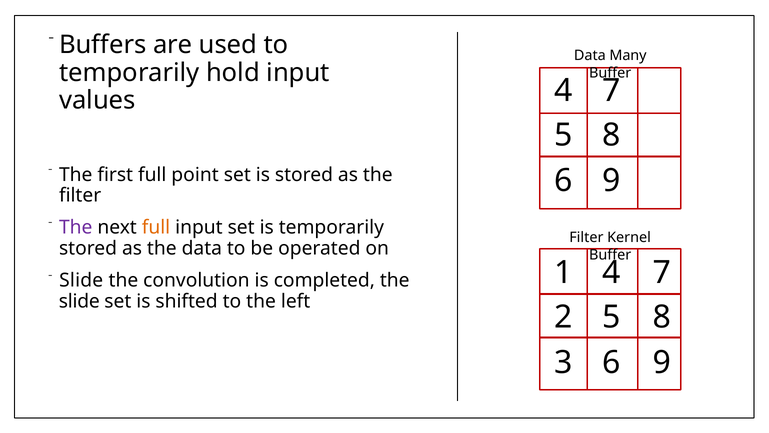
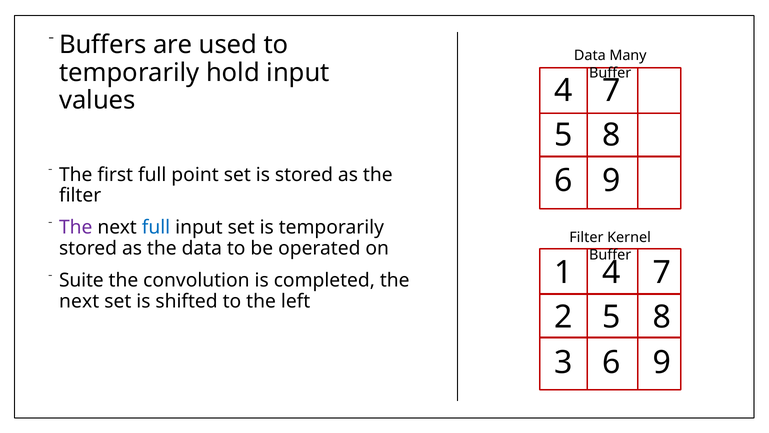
full colour: orange -> blue (156, 227)
Slide: Slide -> Suite (81, 280)
slide: slide -> next (79, 301)
